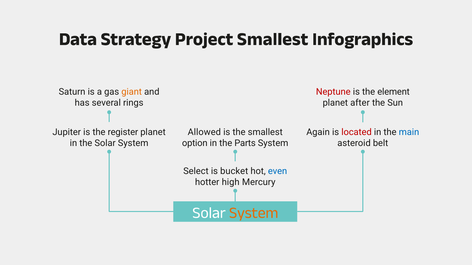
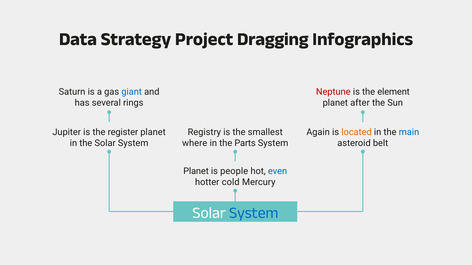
Project Smallest: Smallest -> Dragging (273, 39)
giant colour: orange -> blue (132, 92)
Allowed: Allowed -> Registry (204, 132)
located colour: red -> orange (357, 132)
option: option -> where (195, 143)
Select: Select -> Planet (196, 171)
bucket: bucket -> people (234, 171)
high: high -> cold (231, 182)
System colour: orange -> blue (254, 213)
